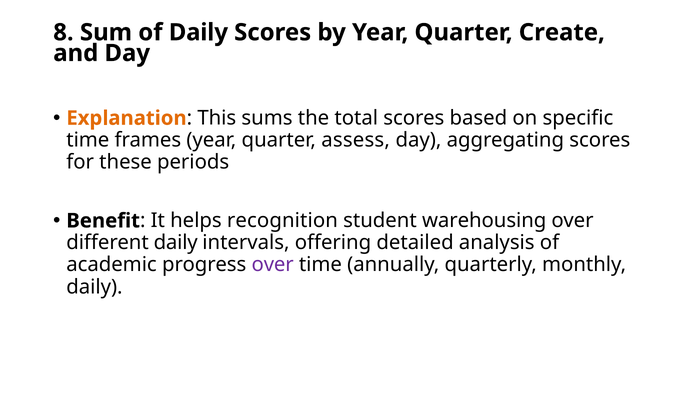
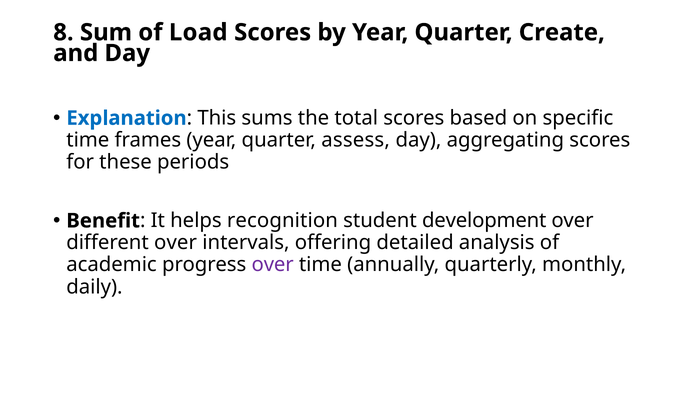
of Daily: Daily -> Load (198, 32)
Explanation colour: orange -> blue (126, 118)
warehousing: warehousing -> development (484, 221)
different daily: daily -> over (176, 243)
